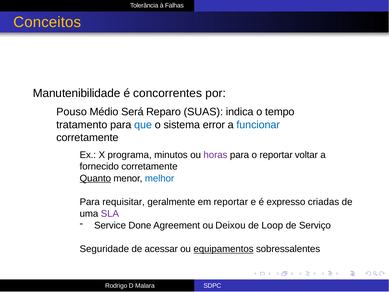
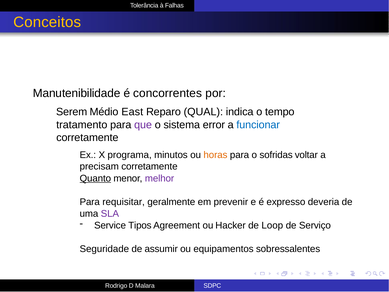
Pouso: Pouso -> Serem (72, 112)
Será: Será -> East (132, 112)
SUAS: SUAS -> QUAL (203, 112)
que colour: blue -> purple (143, 125)
horas colour: purple -> orange (215, 155)
o reportar: reportar -> sofridas (276, 155)
fornecido: fornecido -> precisam (99, 167)
melhor colour: blue -> purple (160, 178)
em reportar: reportar -> prevenir (231, 202)
criadas: criadas -> deveria (324, 202)
Done: Done -> Tipos (140, 225)
Deixou: Deixou -> Hacker (231, 225)
acessar: acessar -> assumir (161, 249)
equipamentos underline: present -> none (223, 249)
